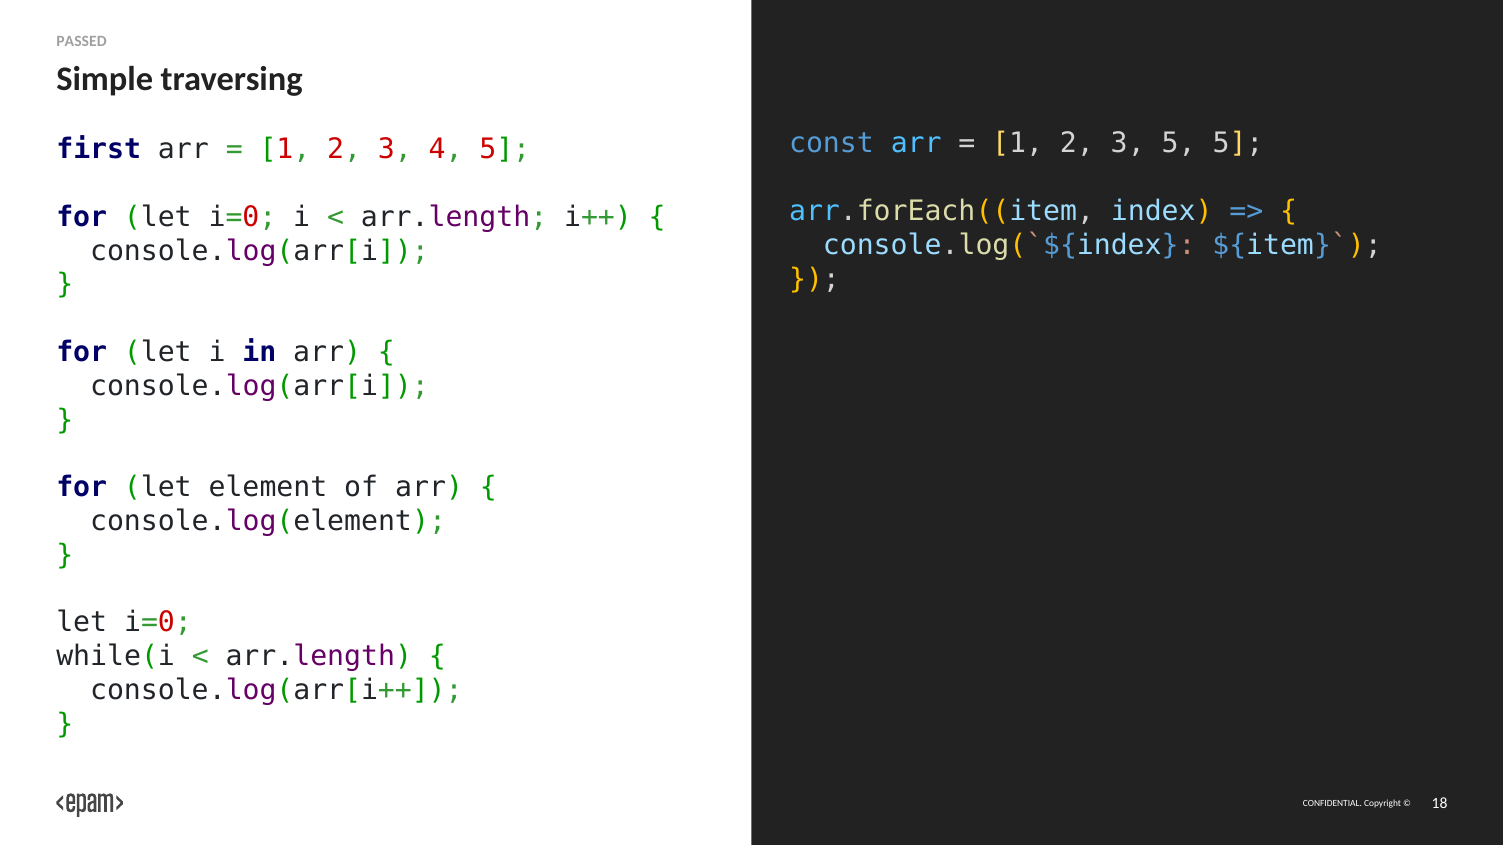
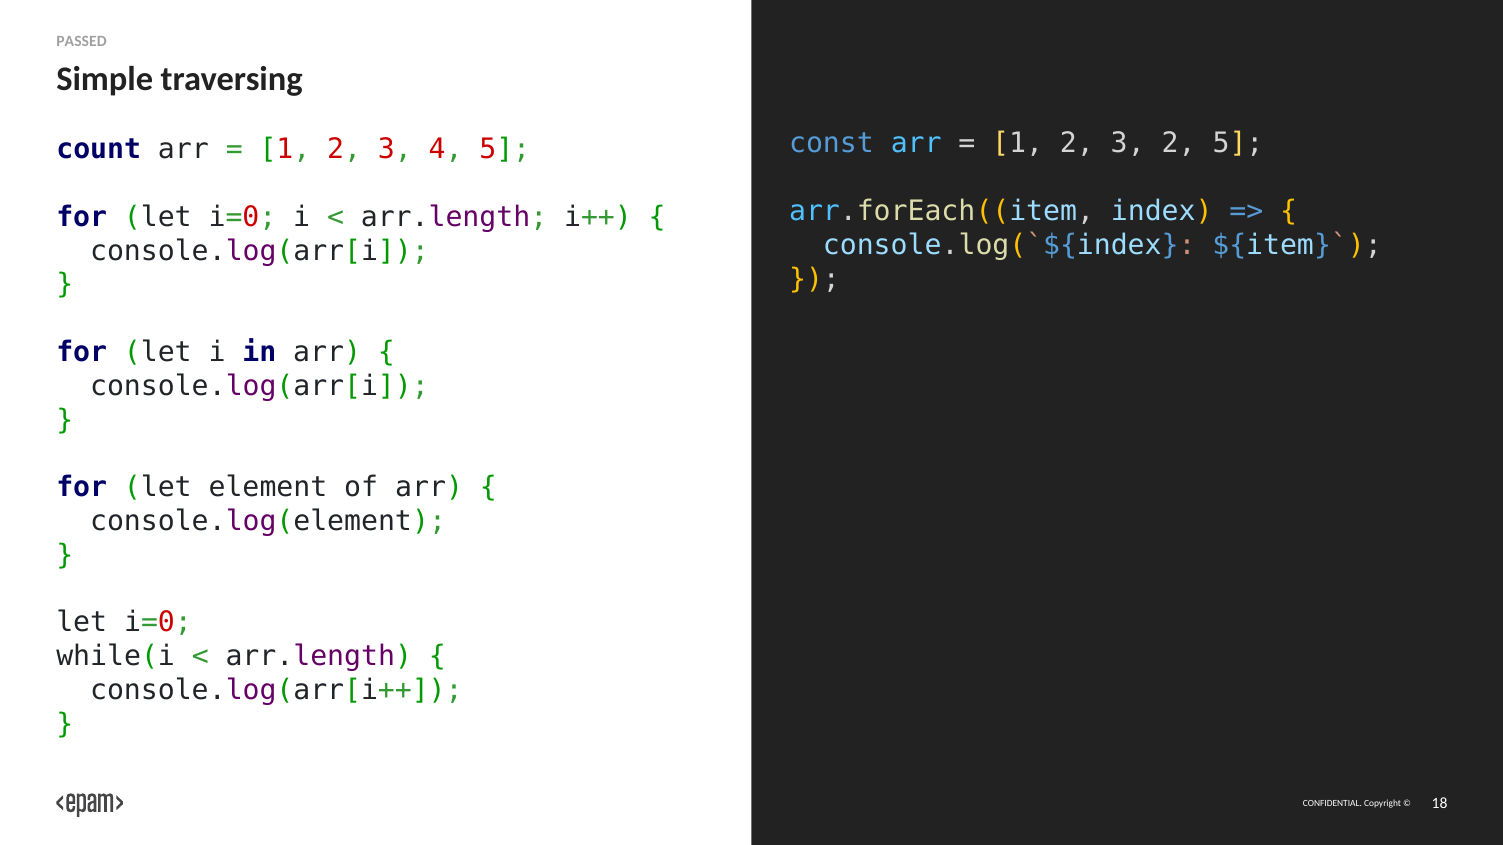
3 5: 5 -> 2 (1179, 144)
first: first -> count (99, 149)
